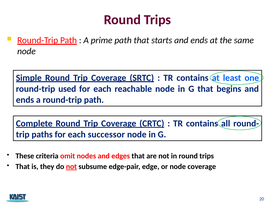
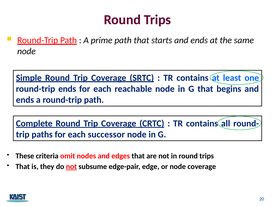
round-trip used: used -> ends (67, 88)
